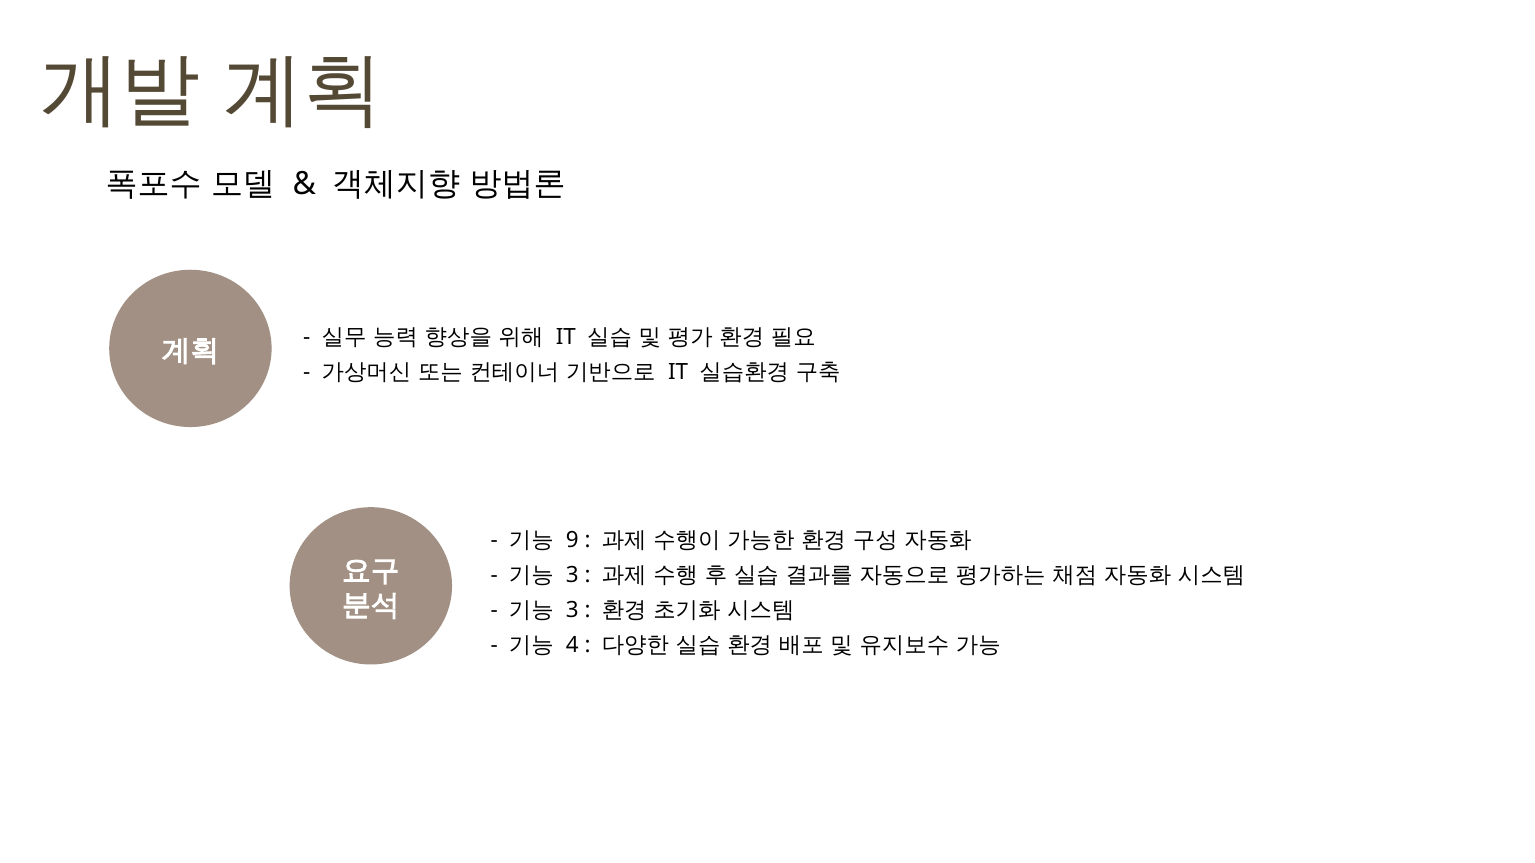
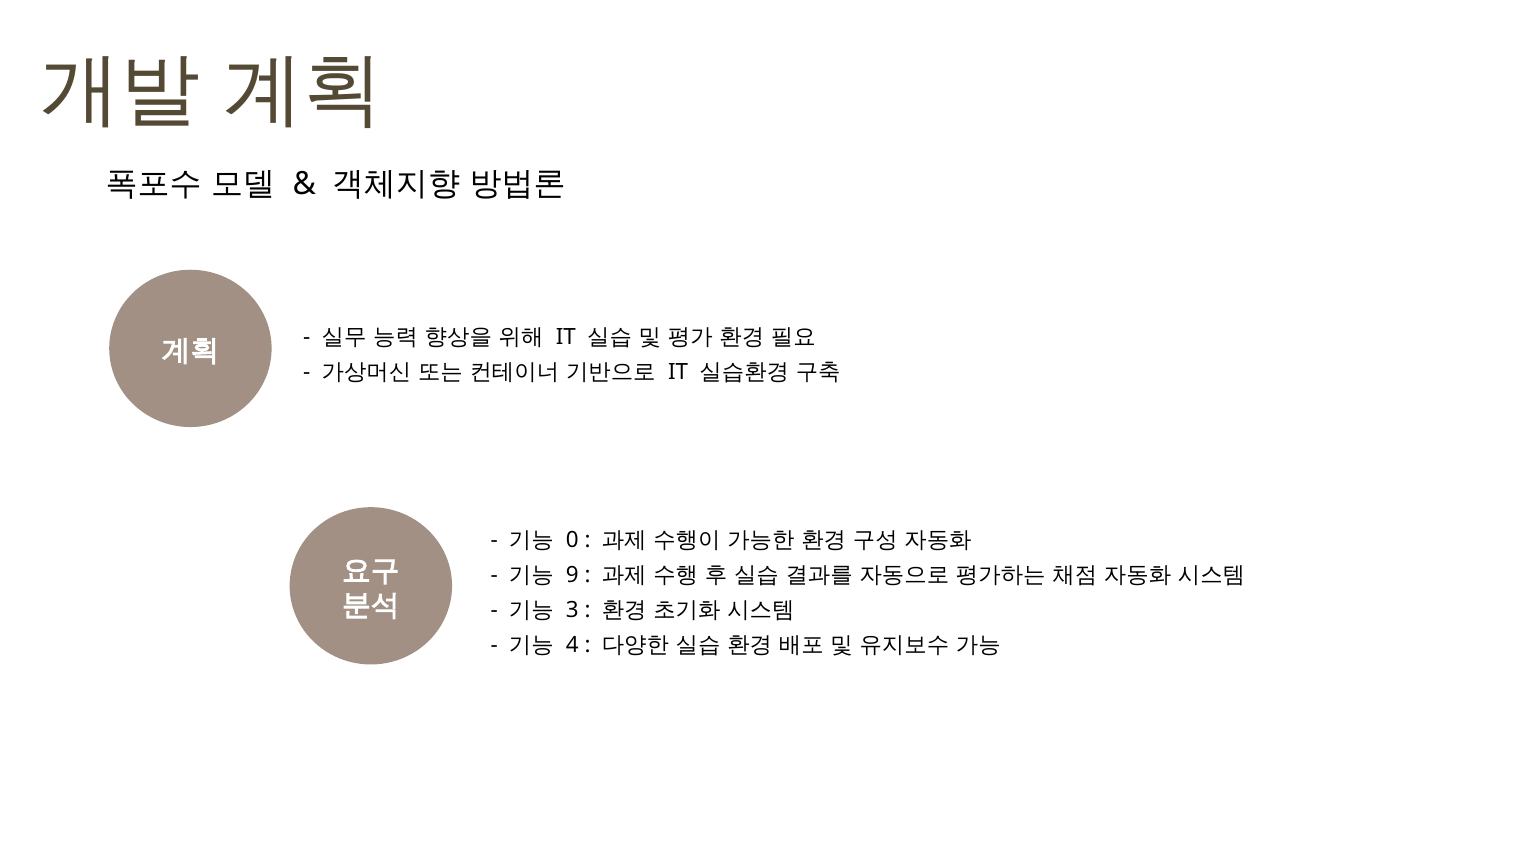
9: 9 -> 0 (572, 540)
3: 3 -> 9 (572, 575)
